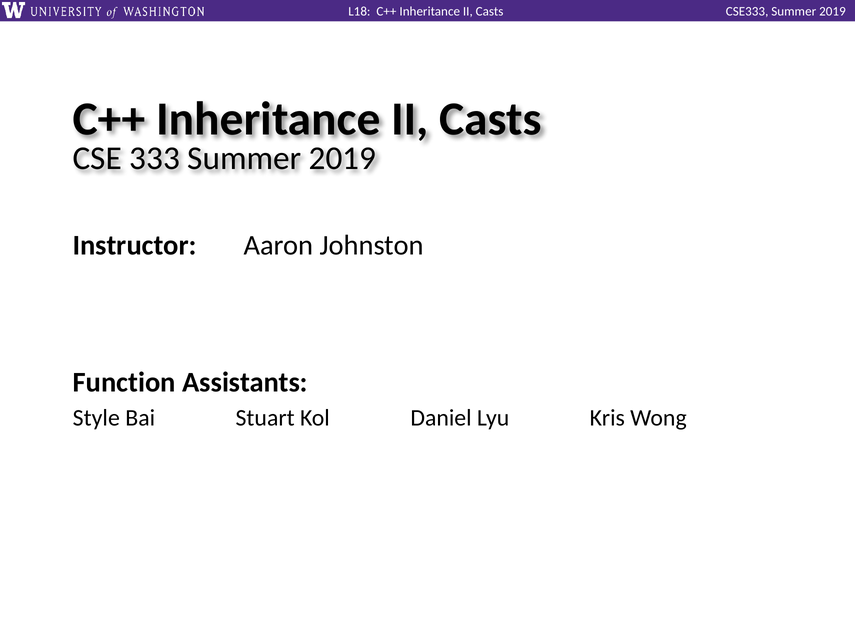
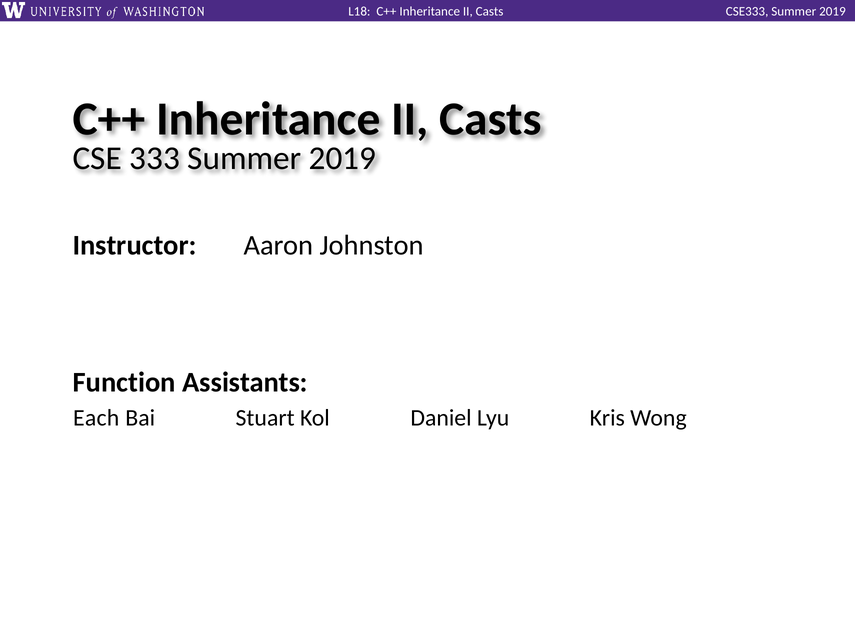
Style: Style -> Each (96, 418)
